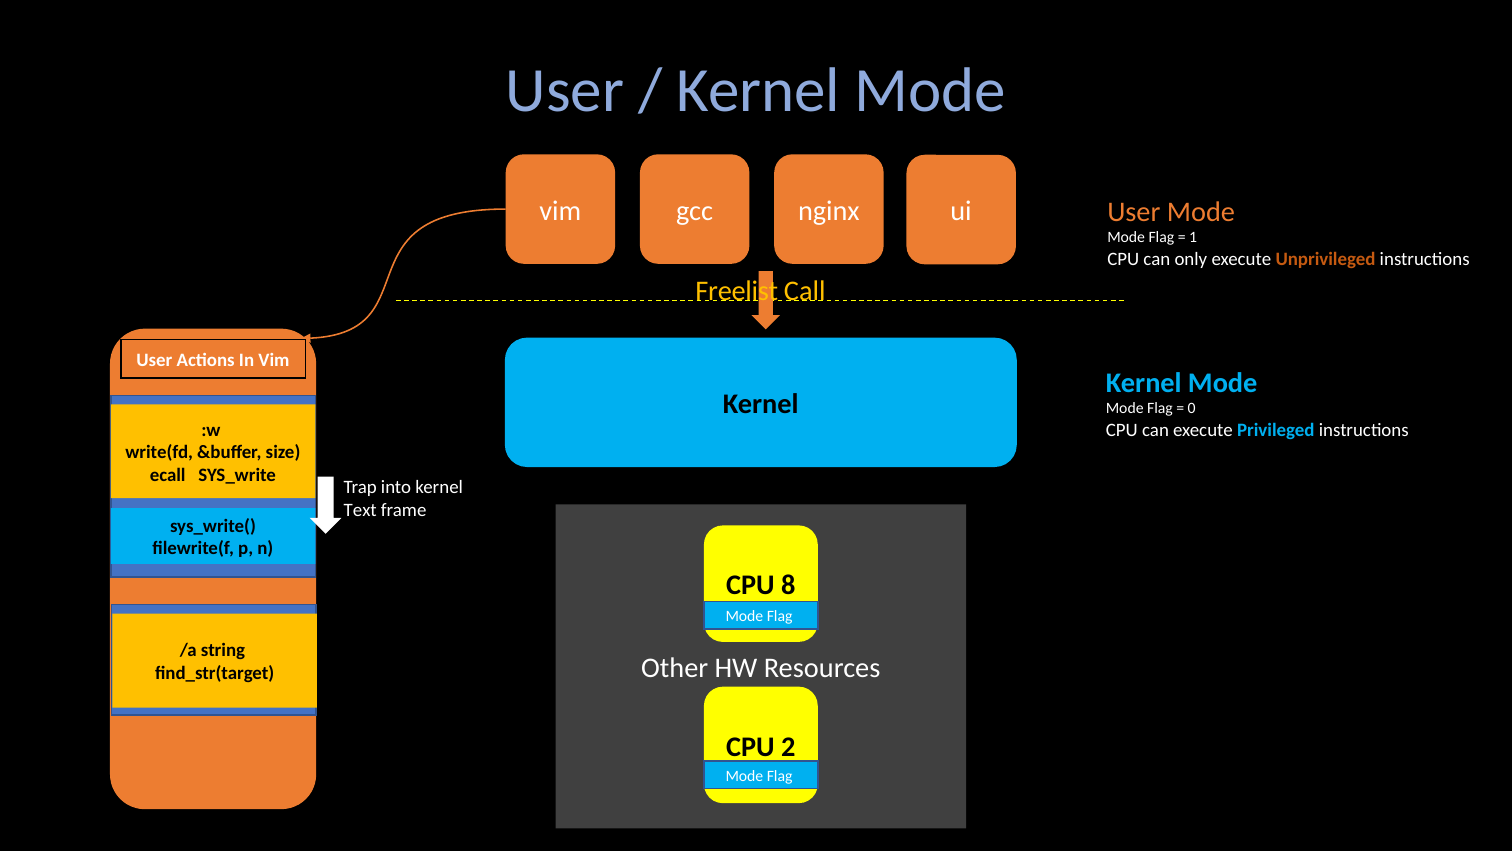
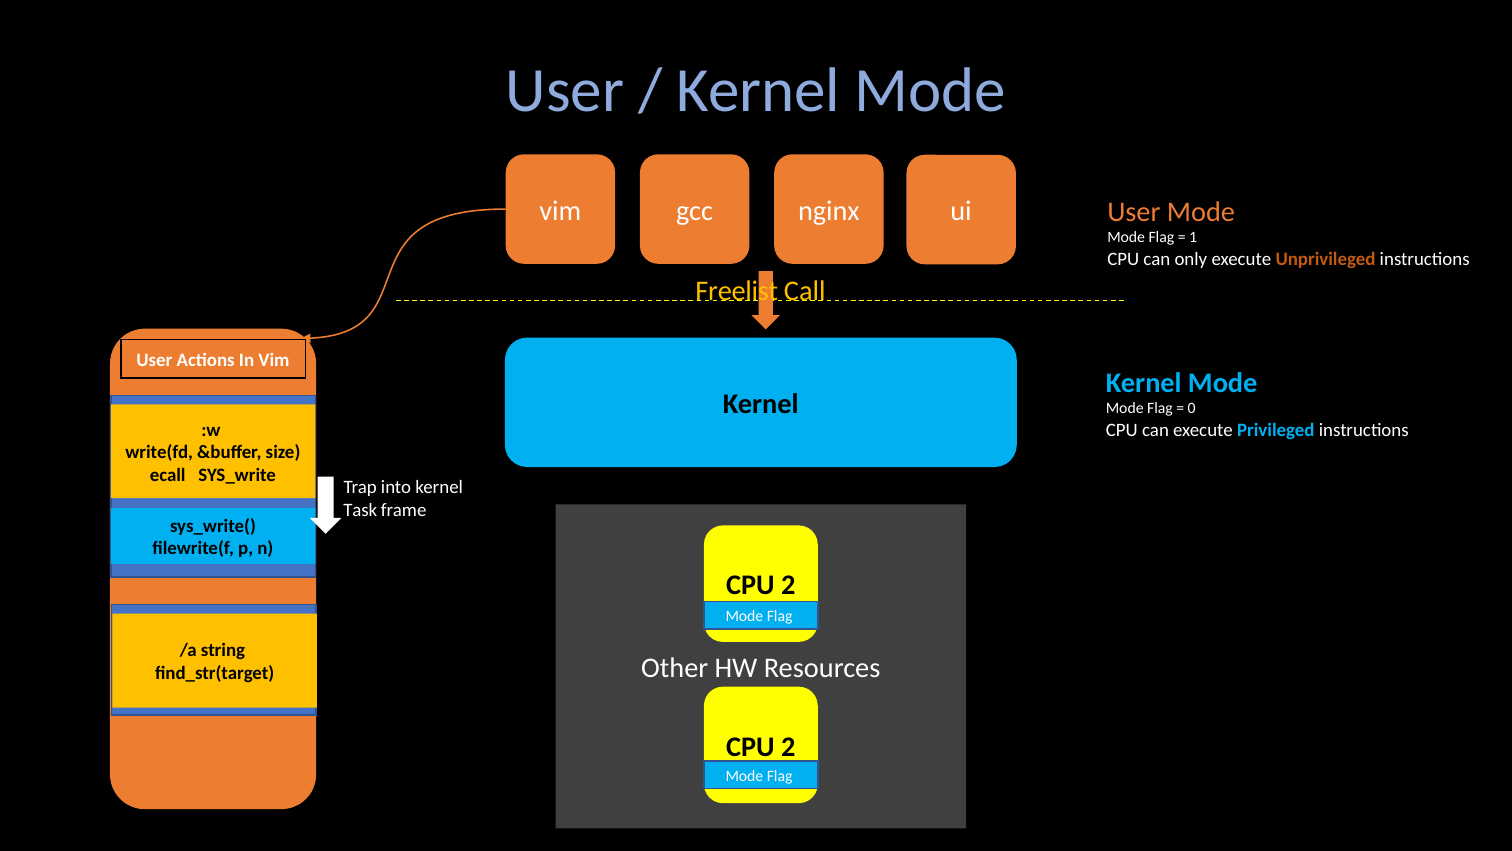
Text: Text -> Task (360, 510)
8: 8 -> 2 (788, 585)
